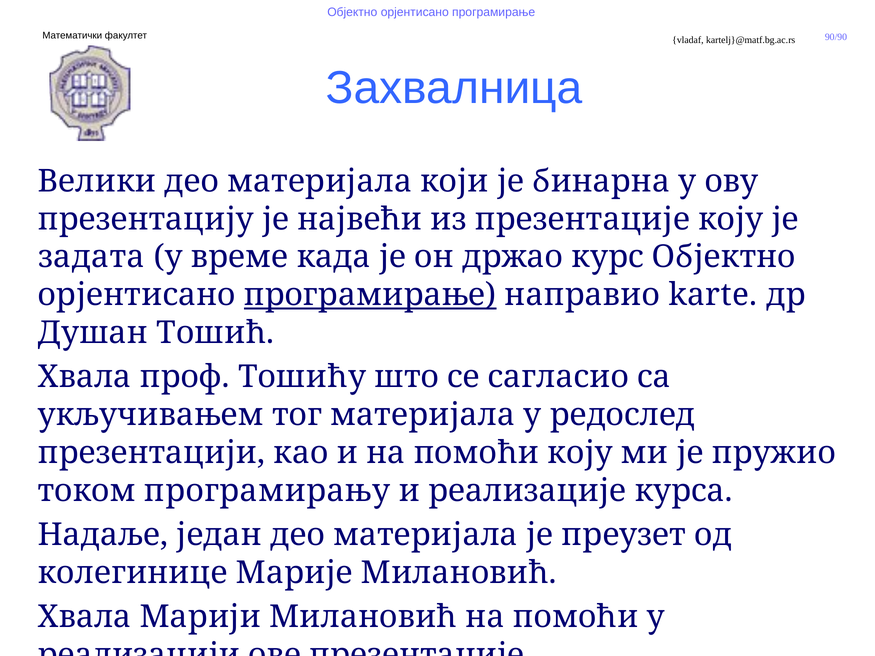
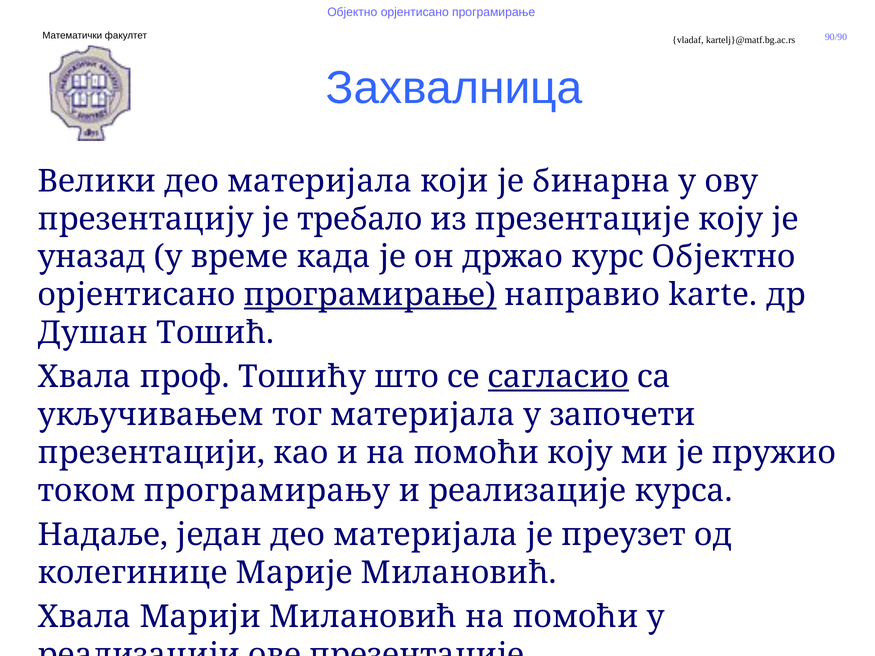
највећи: највећи -> требало (360, 219)
задата: задата -> уназад (92, 257)
сагласио underline: none -> present (558, 377)
редослед: редослед -> започети (623, 415)
